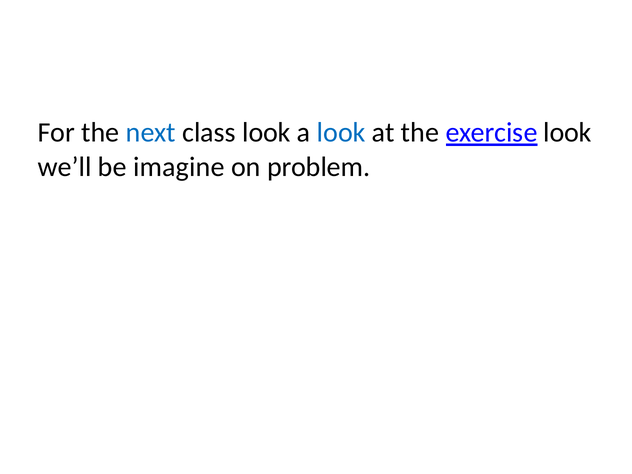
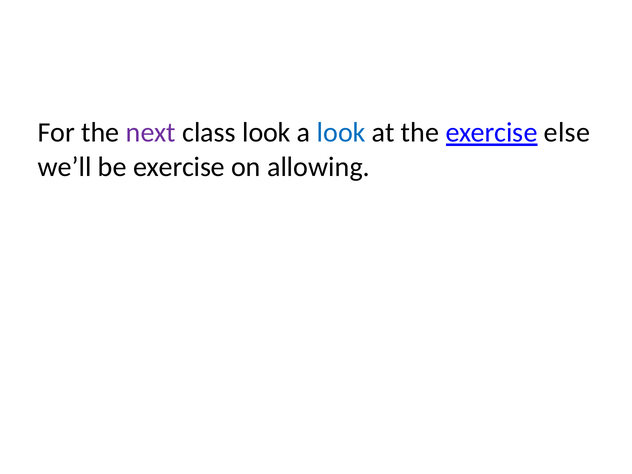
next colour: blue -> purple (151, 133)
look: look -> else (567, 133)
be imagine: imagine -> exercise (179, 167)
problem: problem -> allowing (319, 167)
